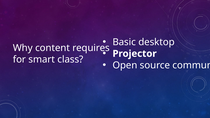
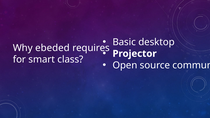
content: content -> ebeded (52, 48)
